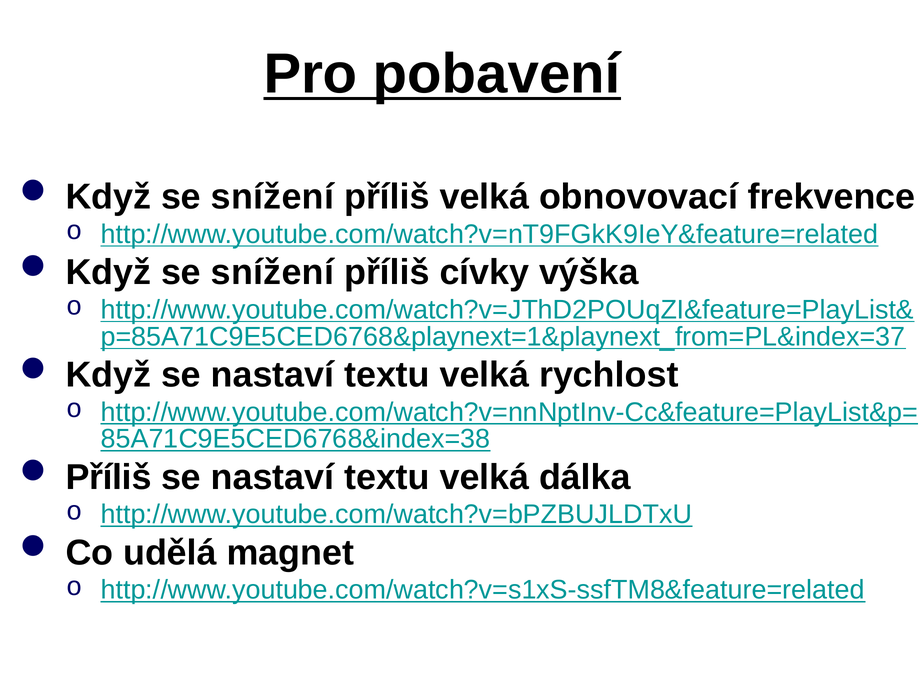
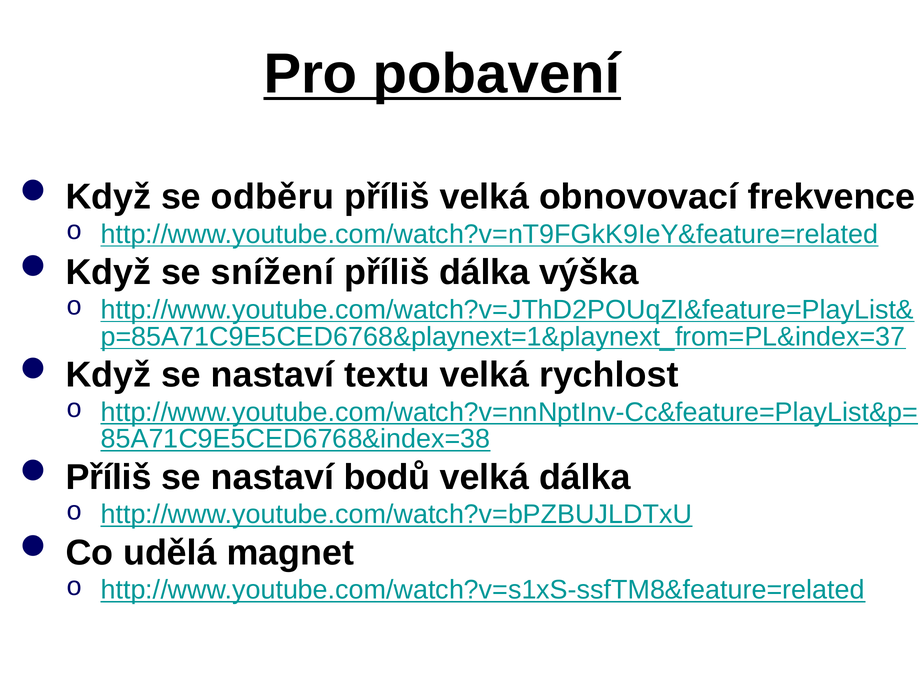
snížení: snížení -> odběru (272, 197)
příliš cívky: cívky -> dálka (485, 272)
textu: textu -> bodů (387, 477)
